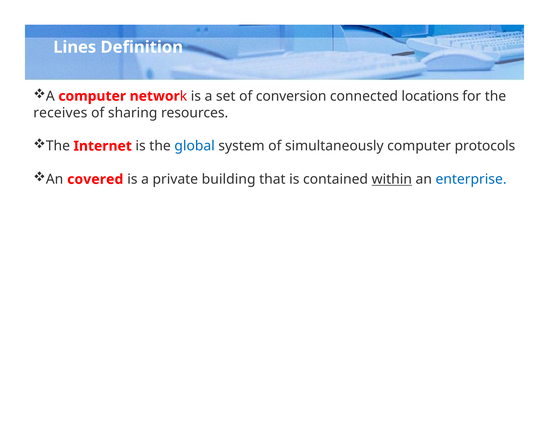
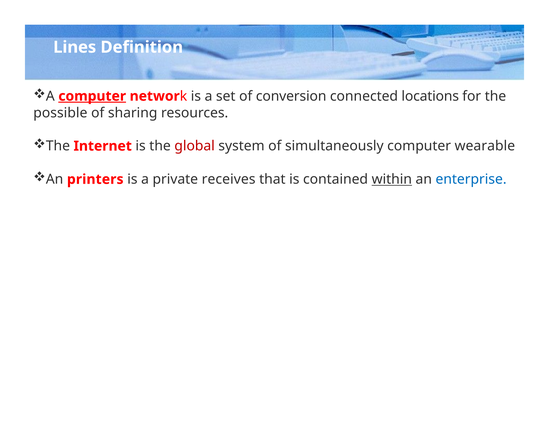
computer underline: none -> present (92, 96)
receives: receives -> possible (60, 113)
global colour: blue -> red (195, 146)
protocols: protocols -> wearable (485, 146)
covered: covered -> printers (95, 179)
building: building -> receives (229, 179)
